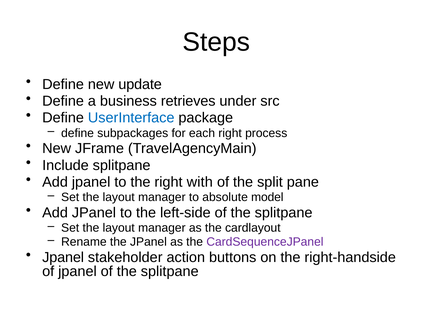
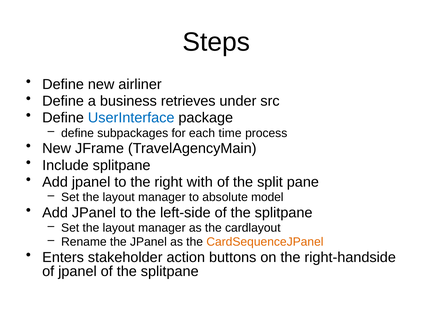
update: update -> airliner (140, 84)
each right: right -> time (230, 133)
CardSequenceJPanel colour: purple -> orange (265, 242)
Jpanel: Jpanel -> Enters (63, 257)
